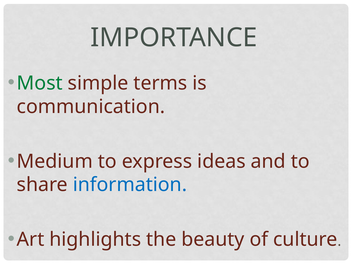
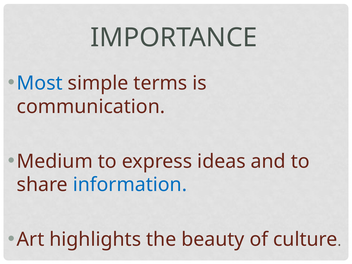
Most colour: green -> blue (40, 83)
